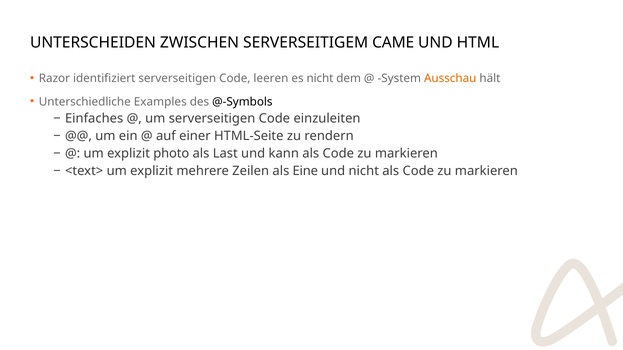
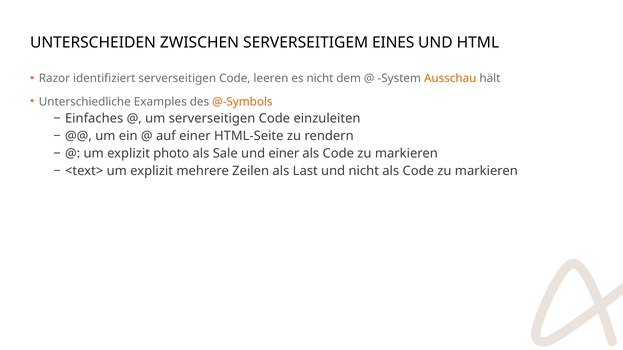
CAME: CAME -> EINES (393, 43)
@-Symbols colour: black -> orange (242, 102)
Last: Last -> Sale (225, 154)
und kann: kann -> einer (284, 154)
Eine: Eine -> Last (305, 171)
